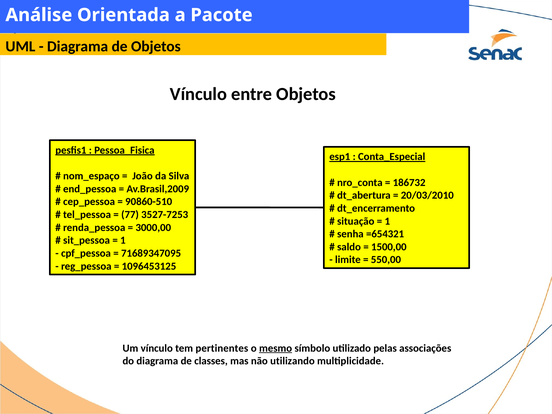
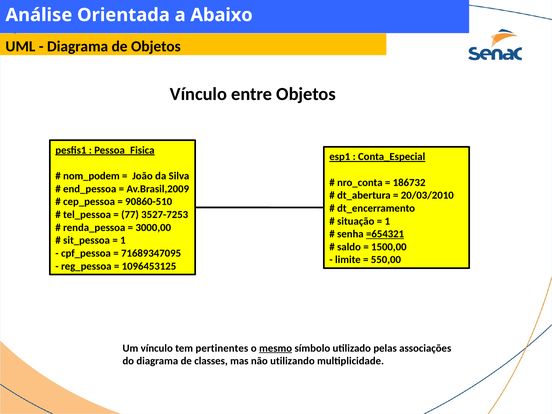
Pacote: Pacote -> Abaixo (222, 15)
nom_espaço: nom_espaço -> nom_podem (91, 176)
=654321 underline: none -> present (385, 234)
